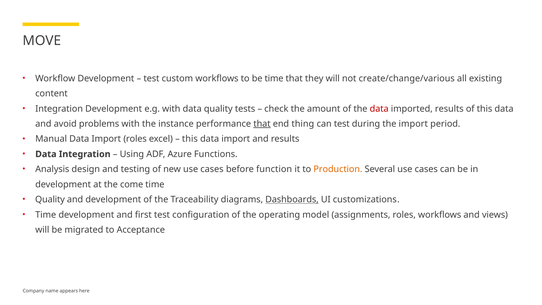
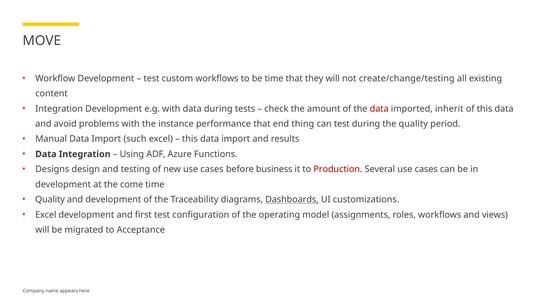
create/change/various: create/change/various -> create/change/testing (407, 78)
data quality: quality -> during (218, 109)
imported results: results -> inherit (449, 109)
that underline: present -> none (262, 124)
the import: import -> quality (413, 124)
Import roles: roles -> such (135, 139)
Analysis: Analysis -> Designs (52, 169)
function: function -> business (274, 169)
Production colour: orange -> red (338, 169)
Time: Time -> Excel (46, 215)
